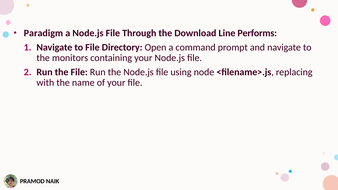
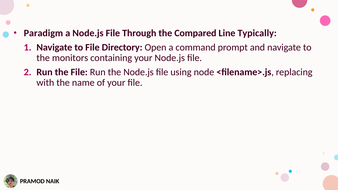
Download: Download -> Compared (195, 33)
Performs: Performs -> Typically (257, 33)
